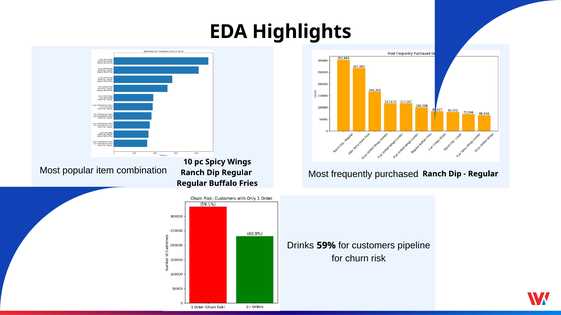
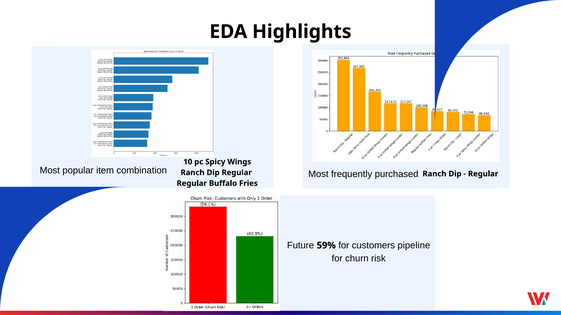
Drinks: Drinks -> Future (301, 246)
